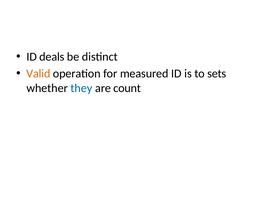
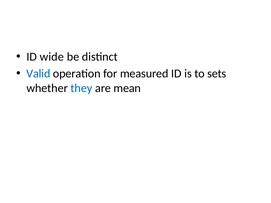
deals: deals -> wide (52, 57)
Valid colour: orange -> blue (38, 74)
count: count -> mean (127, 88)
